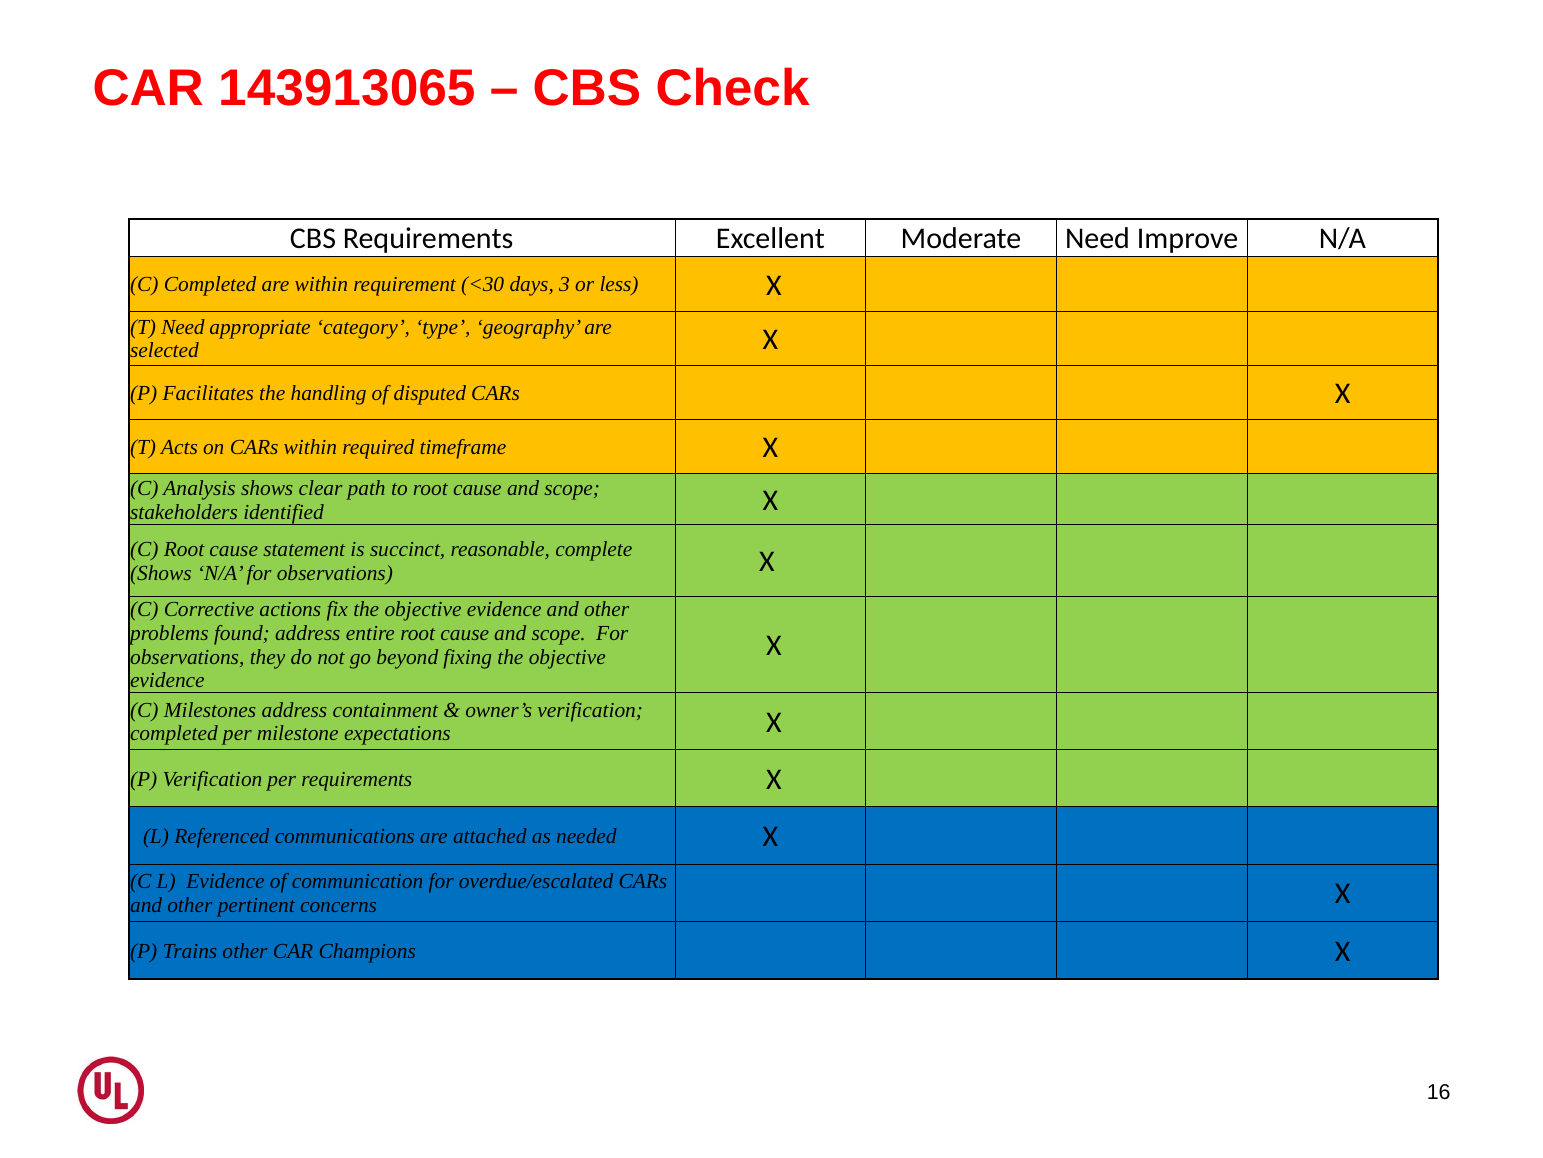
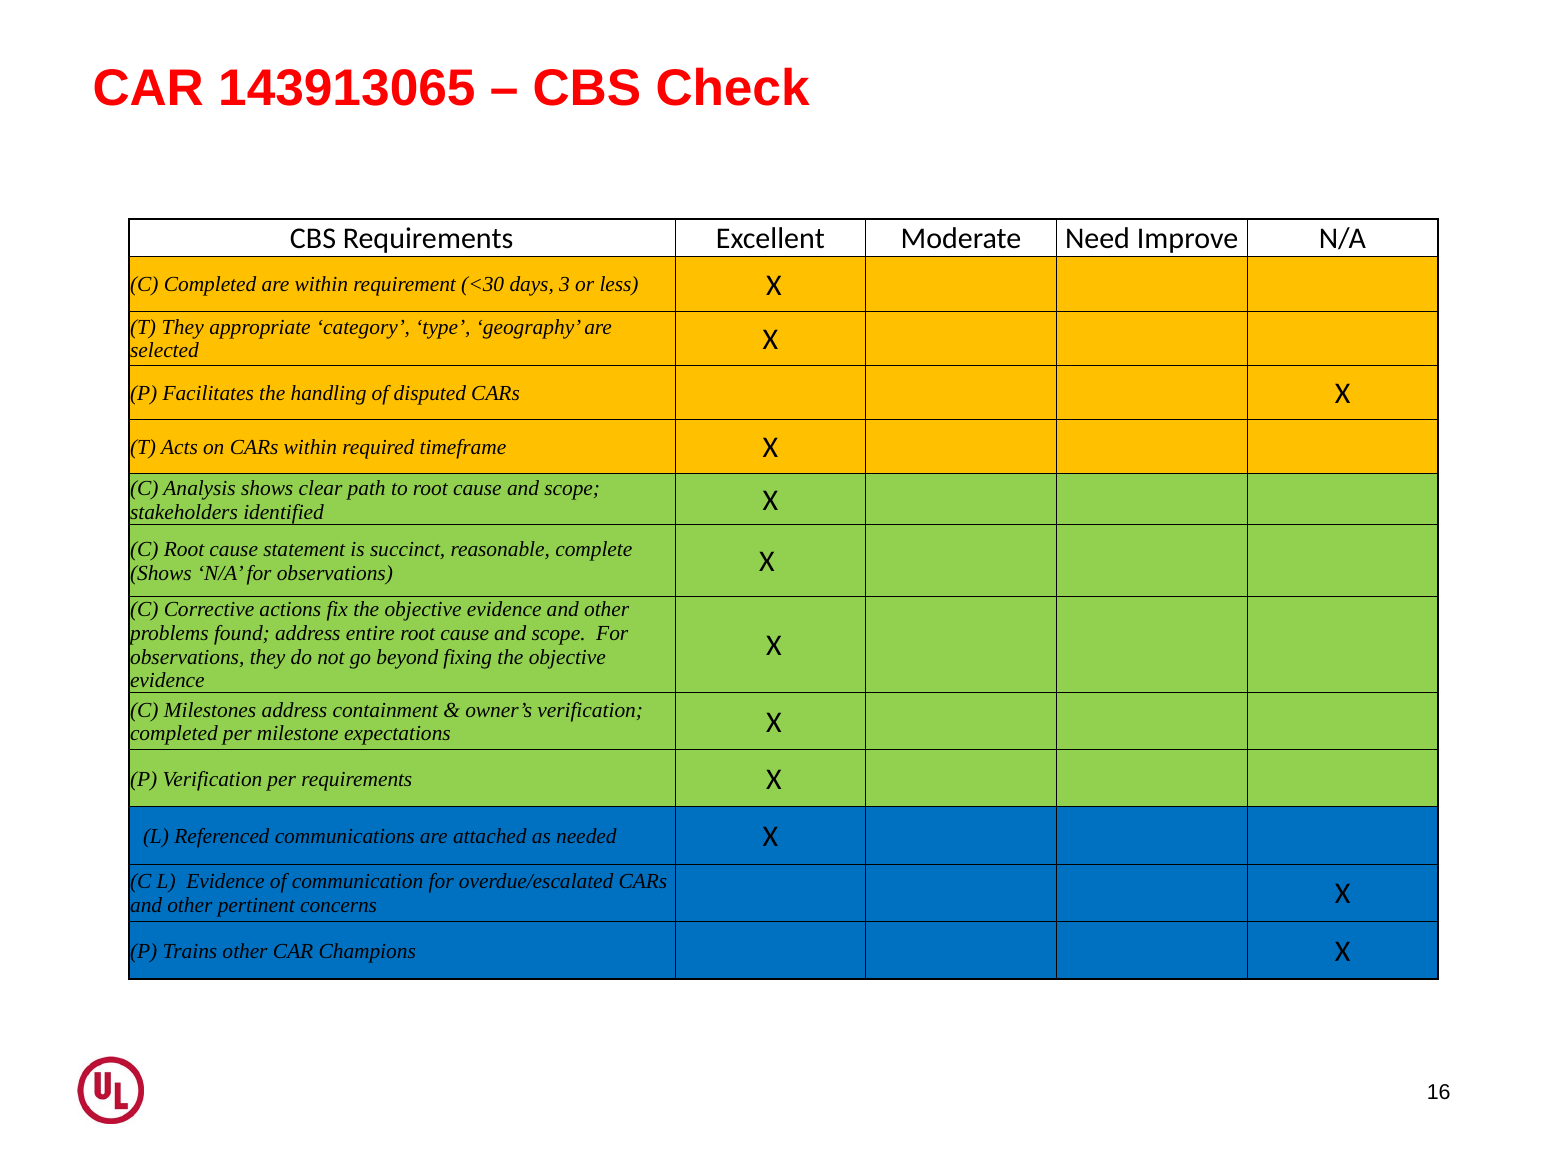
T Need: Need -> They (183, 327)
